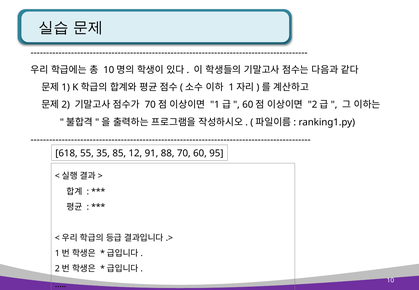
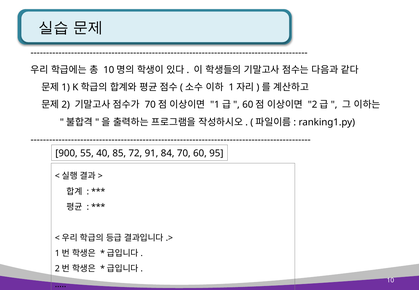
618: 618 -> 900 (66, 153)
35: 35 -> 40 (103, 153)
12: 12 -> 72 (135, 153)
88: 88 -> 84 (168, 153)
